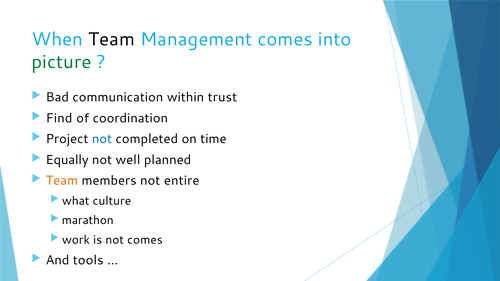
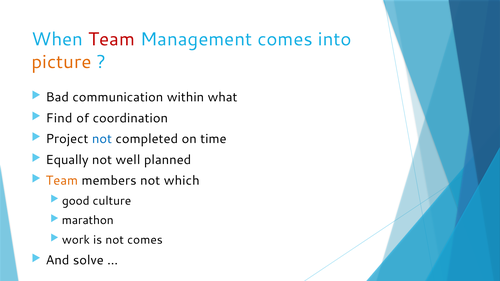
Team colour: black -> red (112, 39)
picture colour: green -> orange (62, 62)
trust: trust -> what (223, 97)
entire: entire -> which (182, 181)
what: what -> good (76, 201)
tools: tools -> solve (88, 260)
